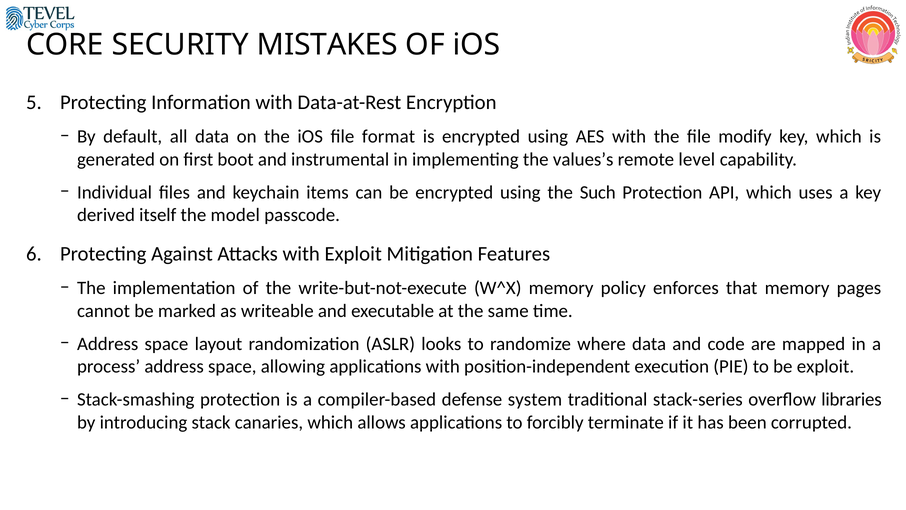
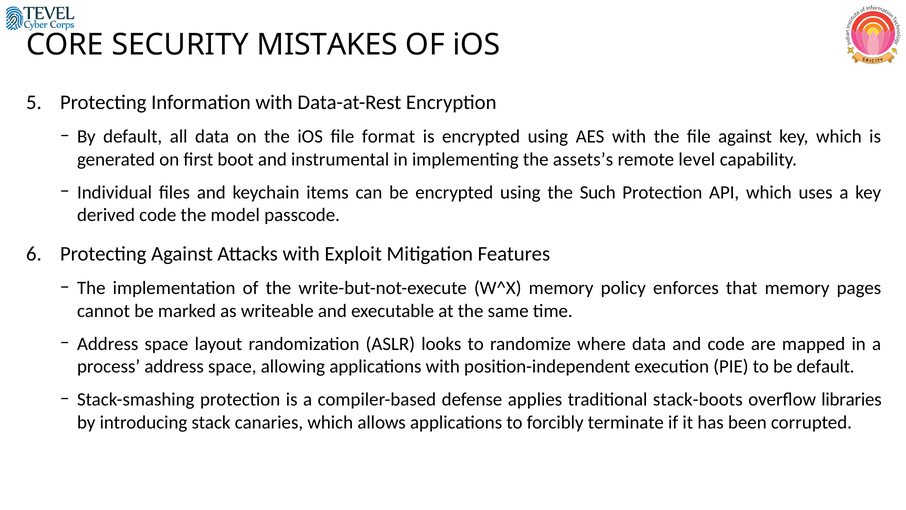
file modify: modify -> against (745, 137)
values’s: values’s -> assets’s (583, 159)
derived itself: itself -> code (158, 215)
be exploit: exploit -> default (826, 366)
system: system -> applies (535, 399)
stack-series: stack-series -> stack-boots (698, 399)
